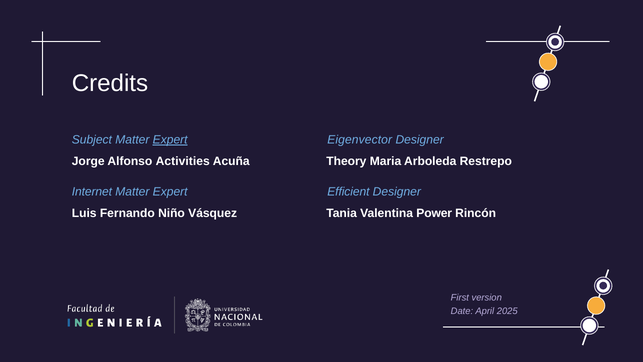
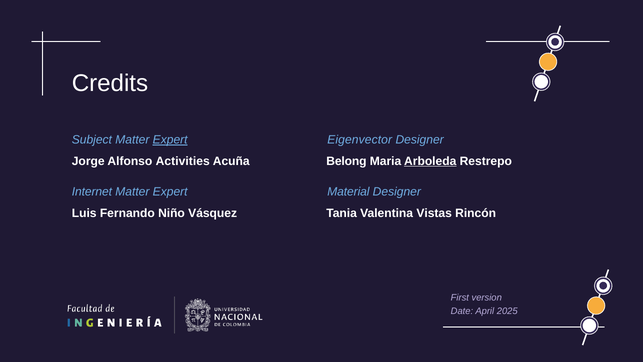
Theory: Theory -> Belong (346, 161)
Arboleda underline: none -> present (430, 161)
Efficient: Efficient -> Material (348, 192)
Power: Power -> Vistas (434, 213)
